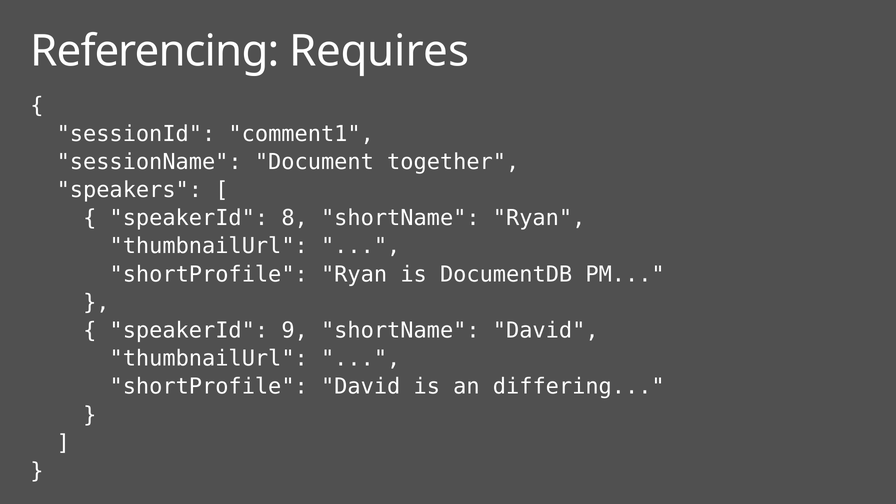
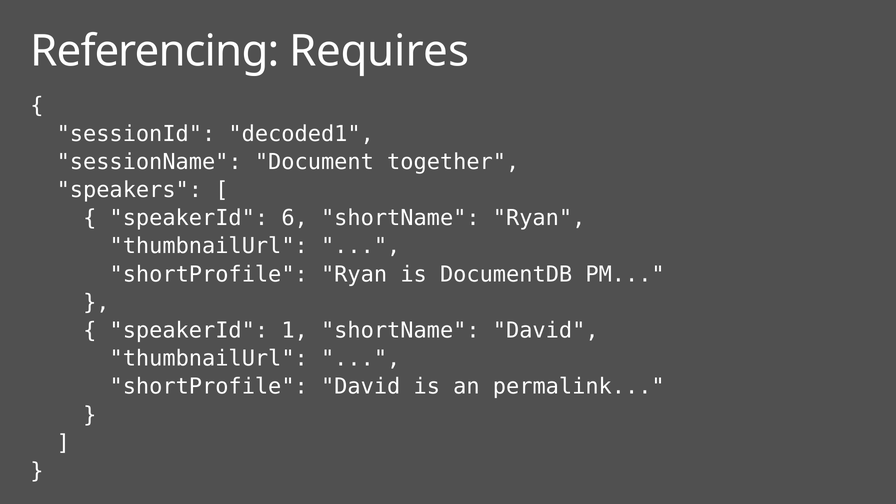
comment1: comment1 -> decoded1 (301, 134)
8: 8 -> 6 (295, 218)
9: 9 -> 1 (295, 330)
differing: differing -> permalink (579, 387)
